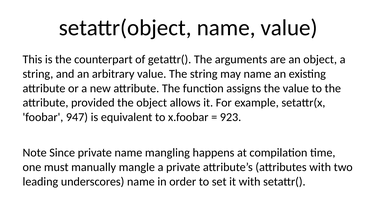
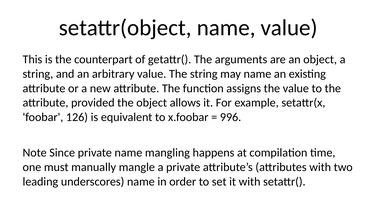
947: 947 -> 126 (77, 117)
923: 923 -> 996 (231, 117)
